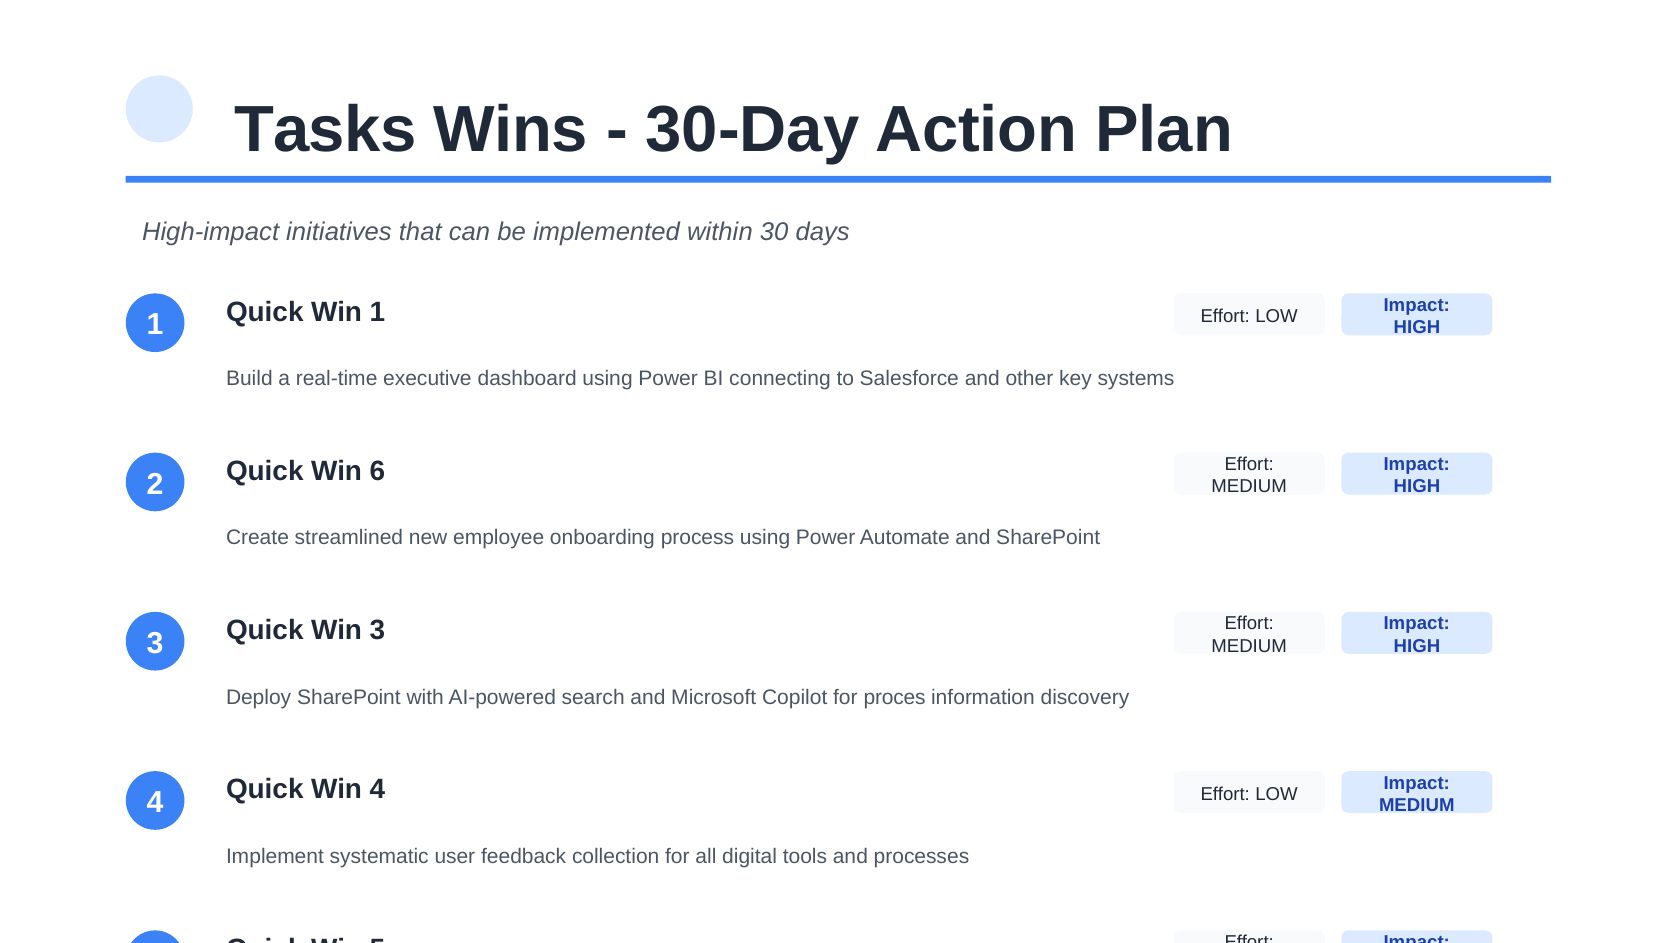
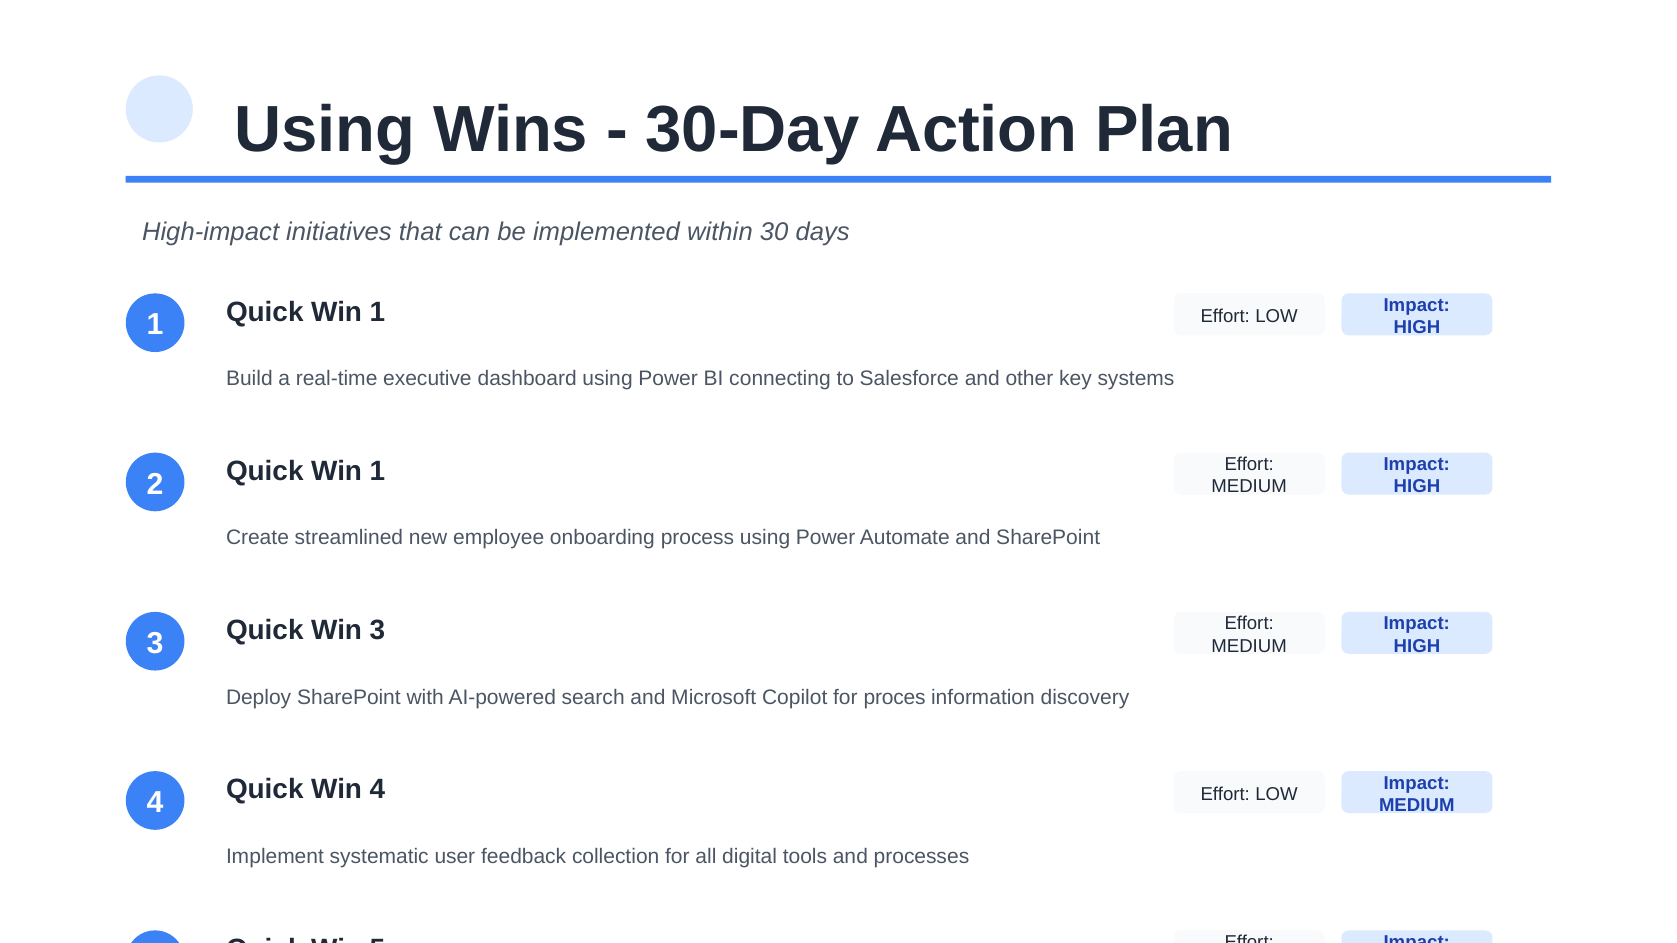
Tasks: Tasks -> Using (325, 130)
2 Quick Win 6: 6 -> 1 (377, 471)
